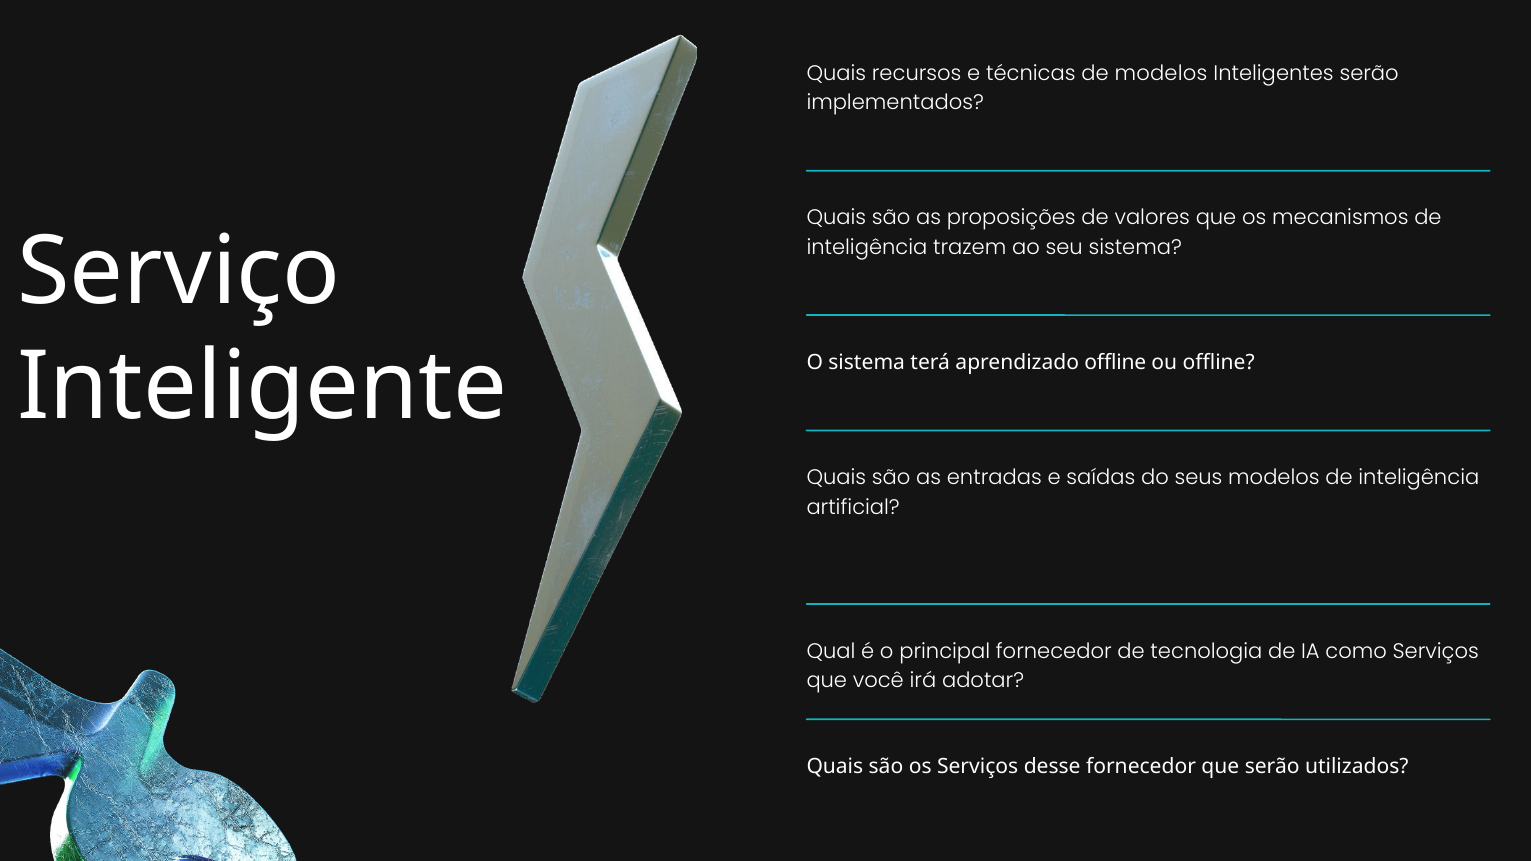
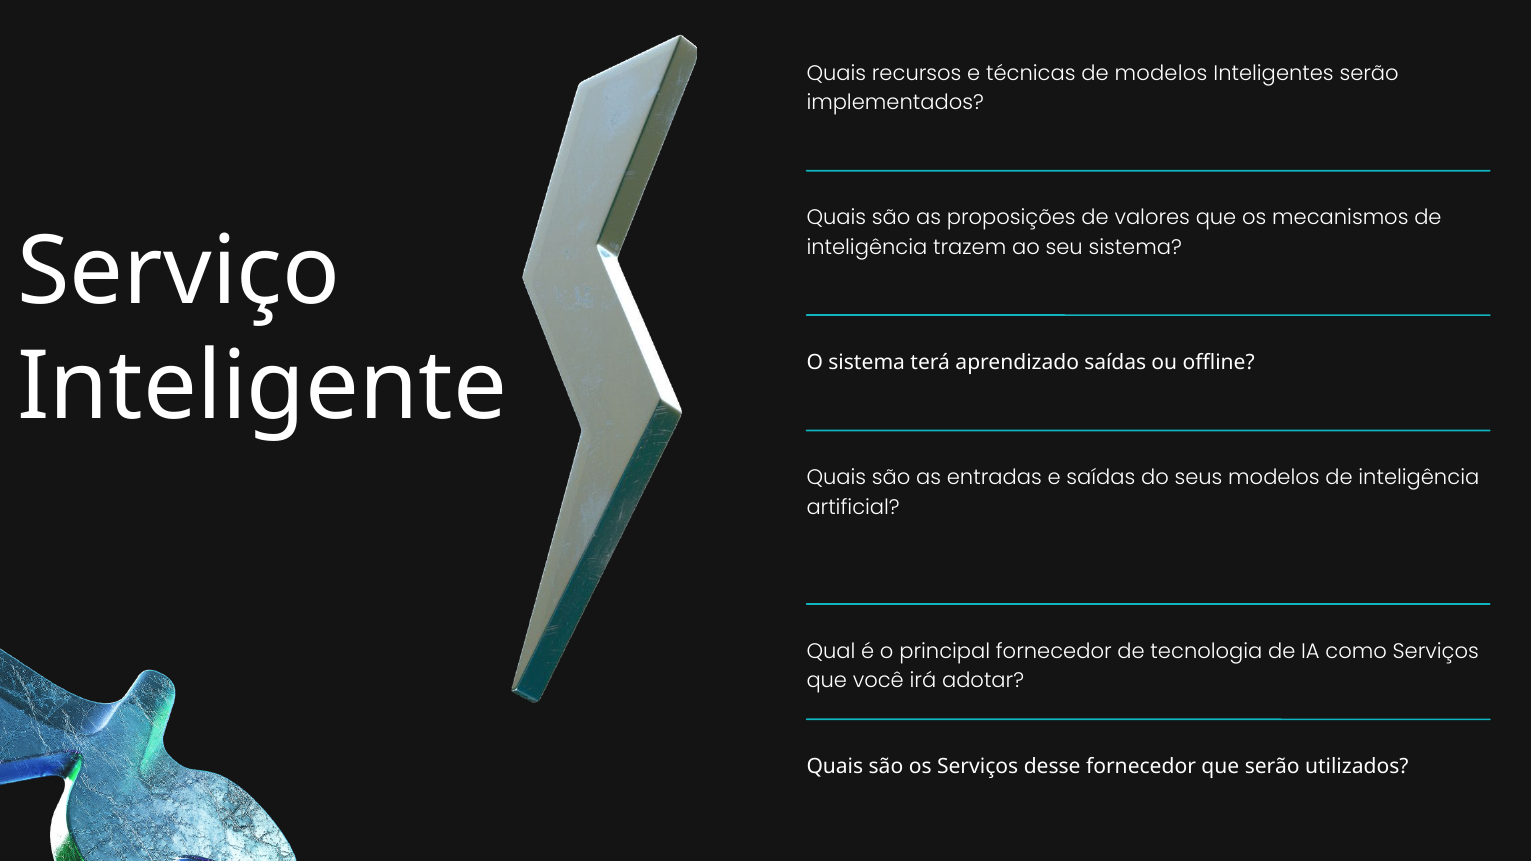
aprendizado offline: offline -> saídas (1115, 362)
